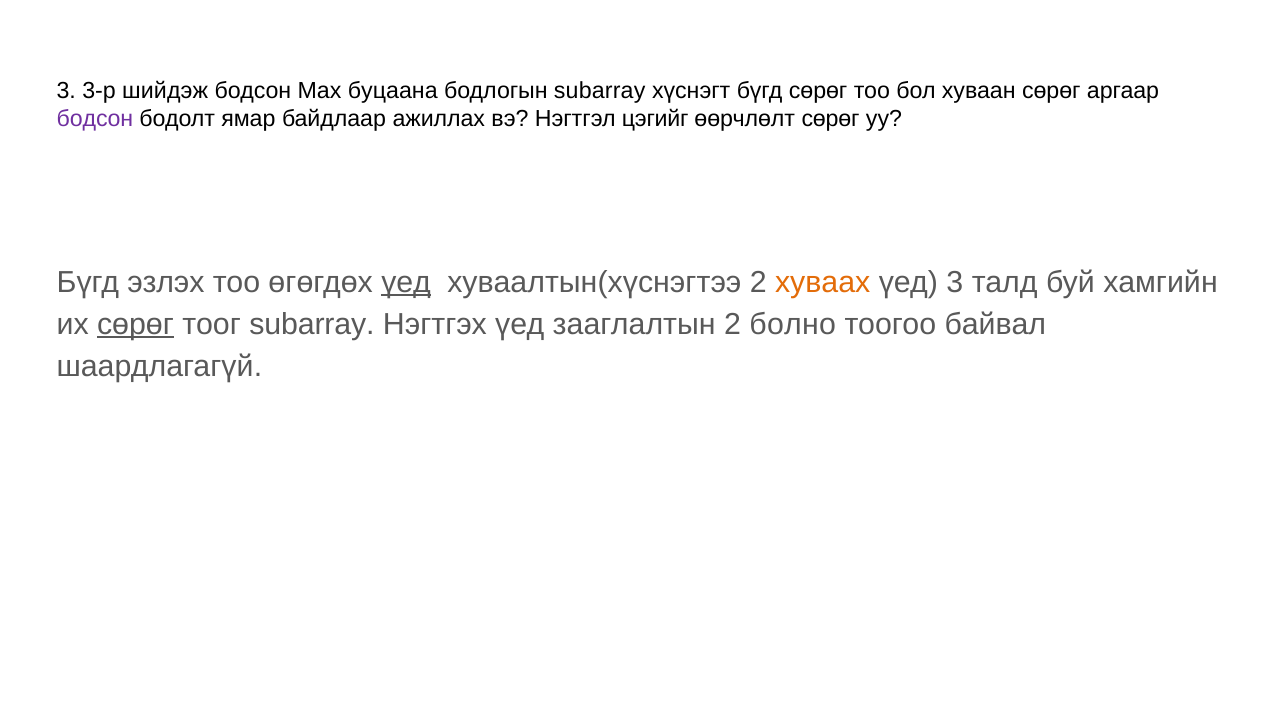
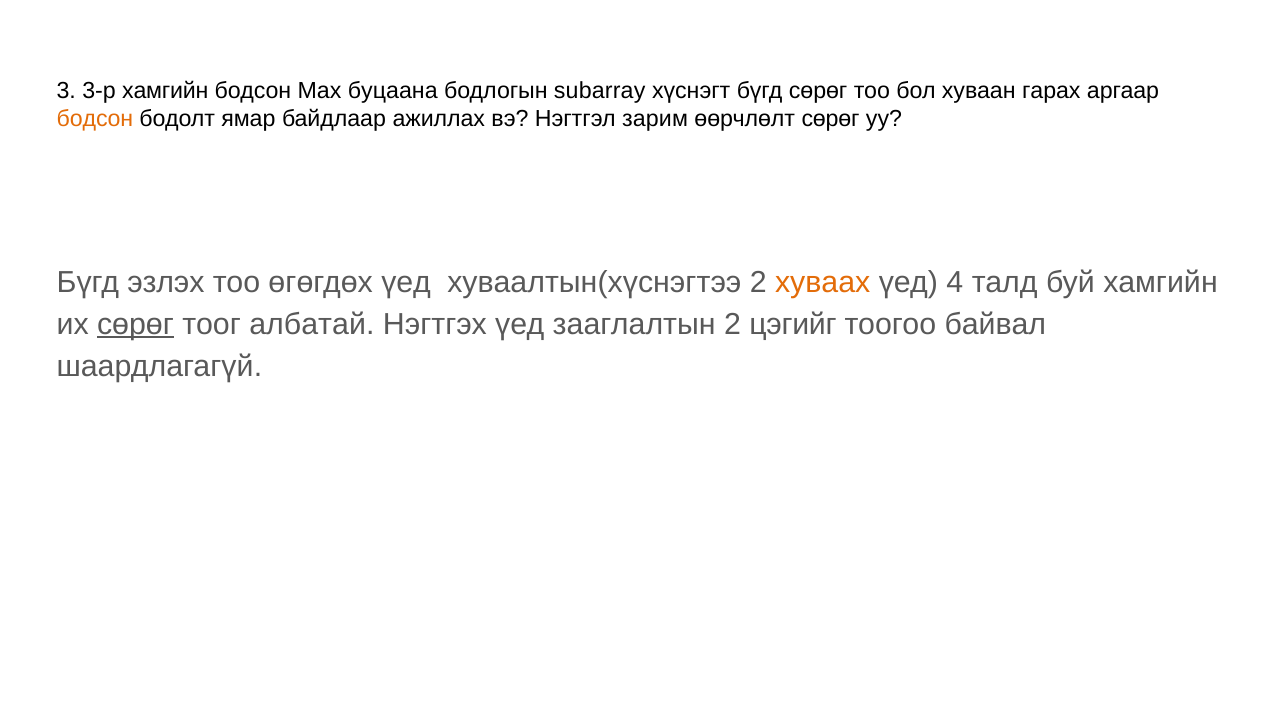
3-р шийдэж: шийдэж -> хамгийн (165, 91)
хуваан сөрөг: сөрөг -> гарах (1051, 91)
бодсон colour: purple -> orange (95, 119)
цэгийг: цэгийг -> зарим (655, 119)
үед underline: present -> none (406, 282)
үед 3: 3 -> 4 (955, 282)
тоог subarray: subarray -> албатай (312, 324)
болно: болно -> цэгийг (793, 324)
